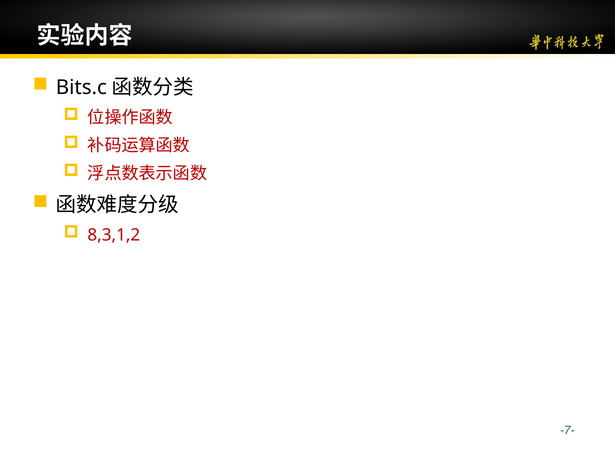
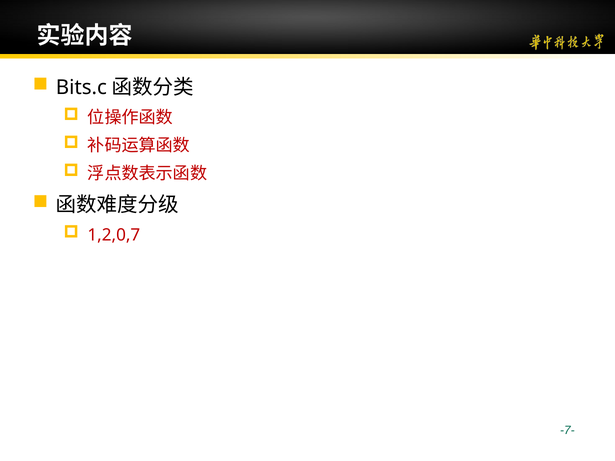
8,3,1,2: 8,3,1,2 -> 1,2,0,7 (114, 235)
